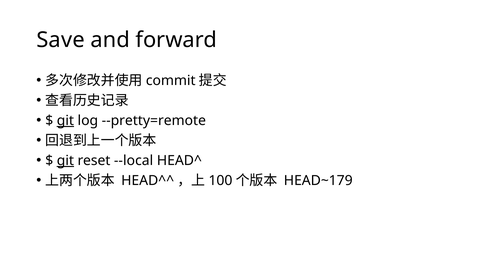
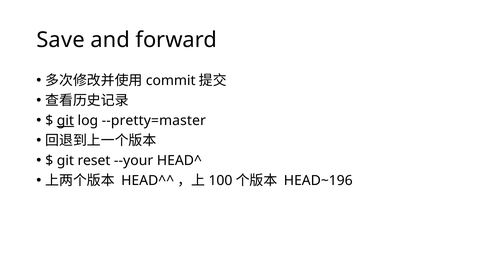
--pretty=remote: --pretty=remote -> --pretty=master (154, 121)
git underline: present -> none (65, 161)
--local: --local -> --your (134, 161)
HEAD~179: HEAD~179 -> HEAD~196 (318, 181)
